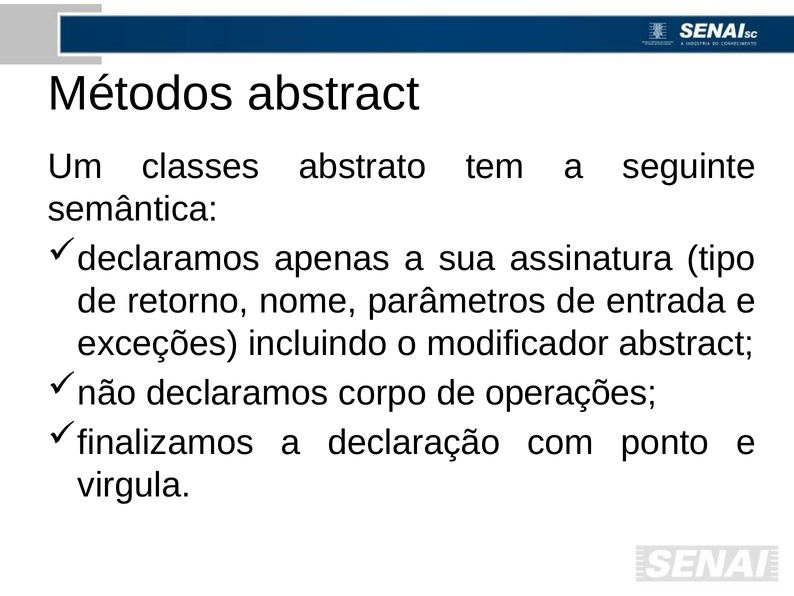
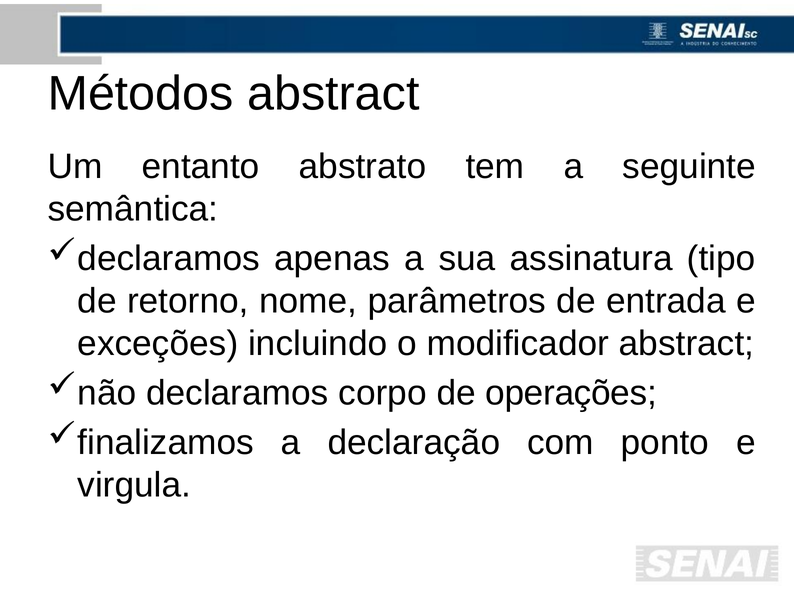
classes: classes -> entanto (201, 167)
